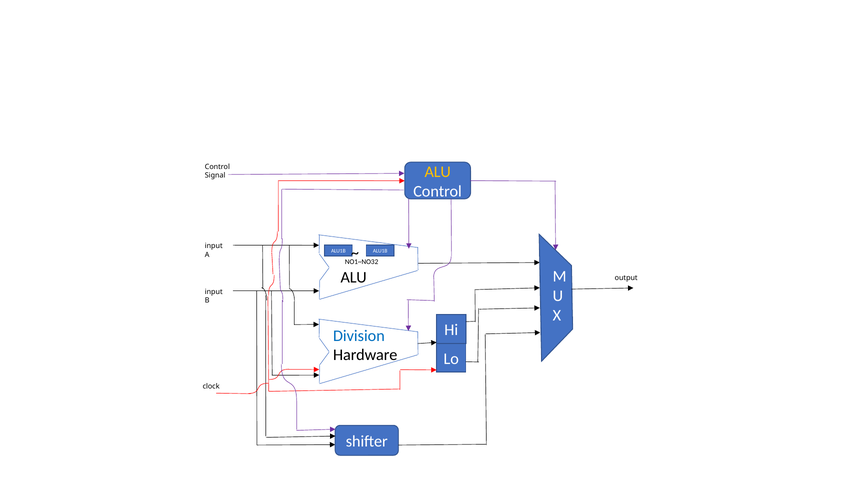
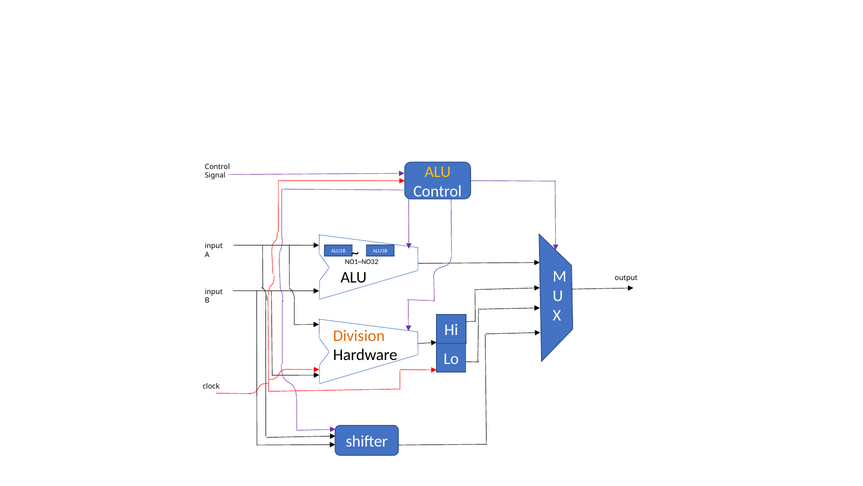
Division colour: blue -> orange (359, 335)
